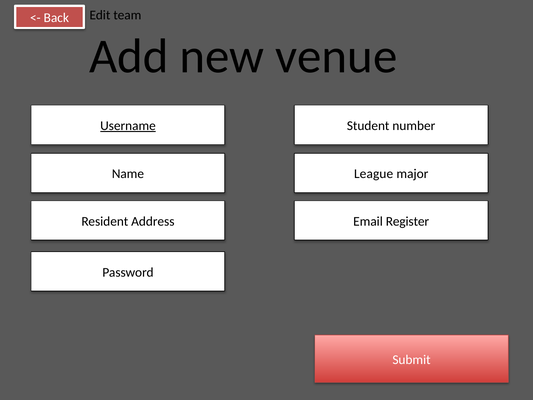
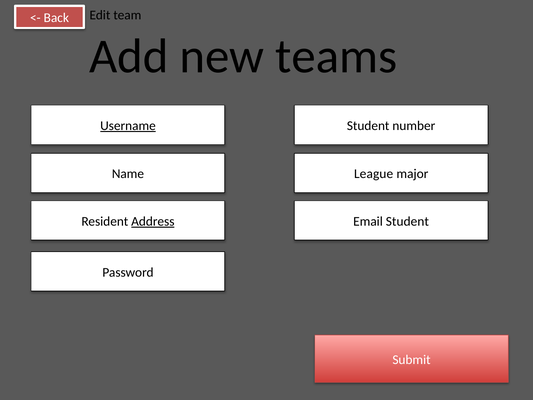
venue: venue -> teams (336, 56)
Address underline: none -> present (153, 221)
Email Register: Register -> Student (407, 221)
